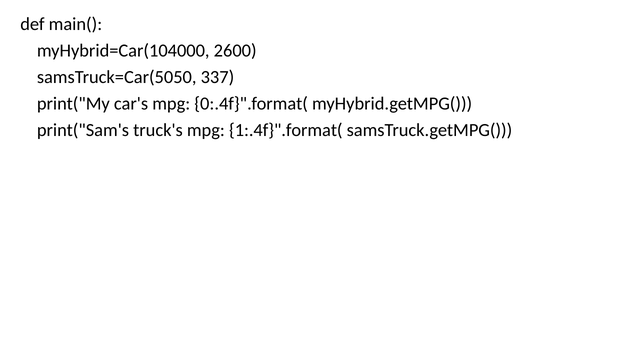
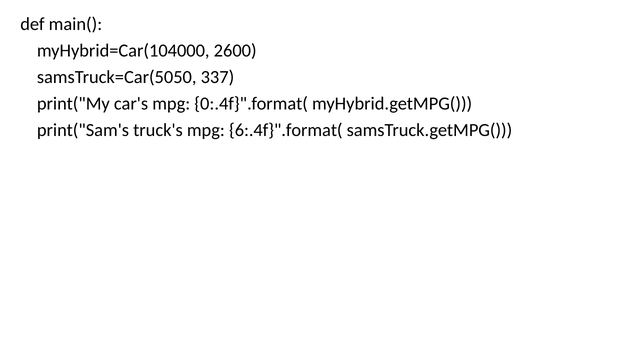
1:.4f}".format(: 1:.4f}".format( -> 6:.4f}".format( (286, 130)
